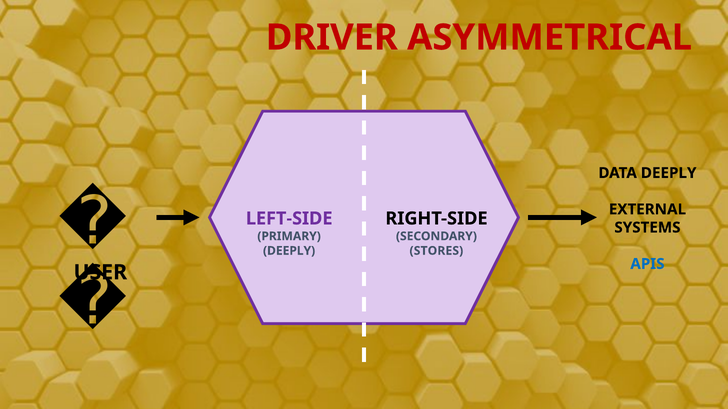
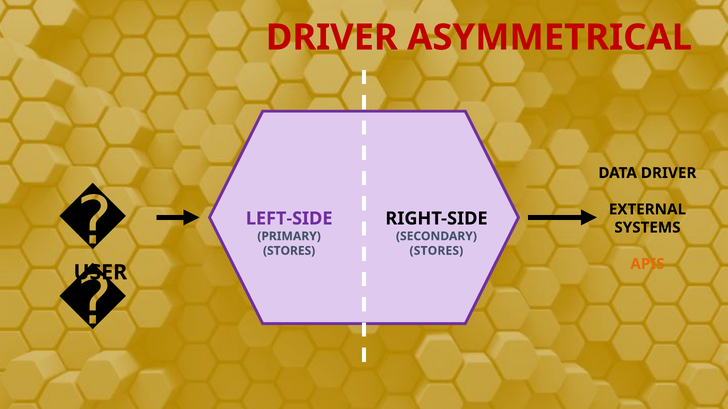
DATA DEEPLY: DEEPLY -> DRIVER (669, 173)
DEEPLY: DEEPLY -> STORES (289, 251)
APIS colour: blue -> orange (647, 264)
